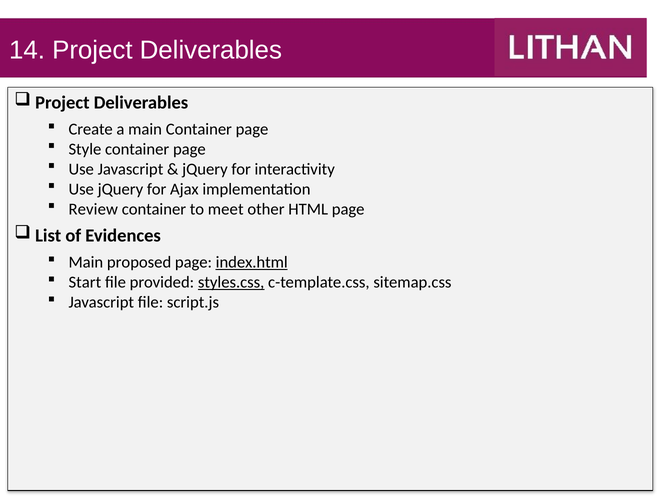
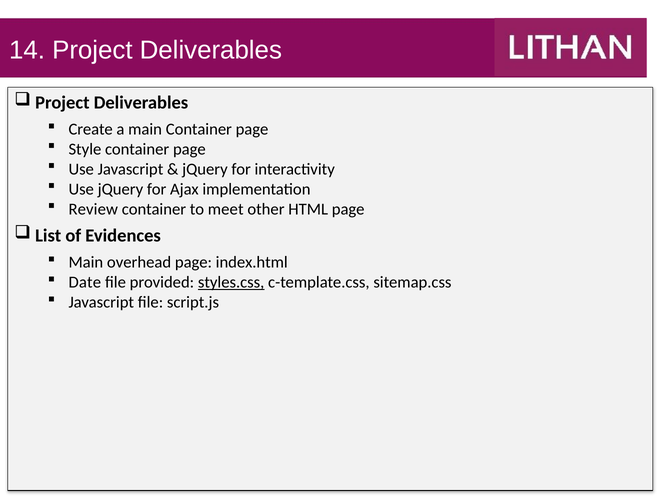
proposed: proposed -> overhead (139, 263)
index.html underline: present -> none (252, 263)
Start: Start -> Date (85, 283)
